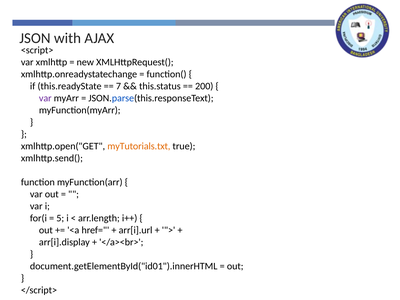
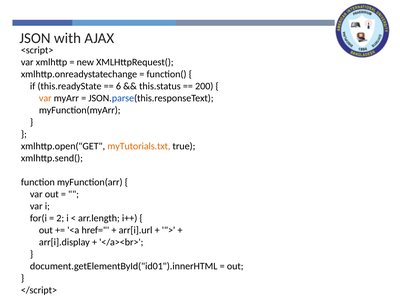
7: 7 -> 6 (118, 86)
var colour: purple -> orange (45, 98)
5: 5 -> 2 (60, 218)
